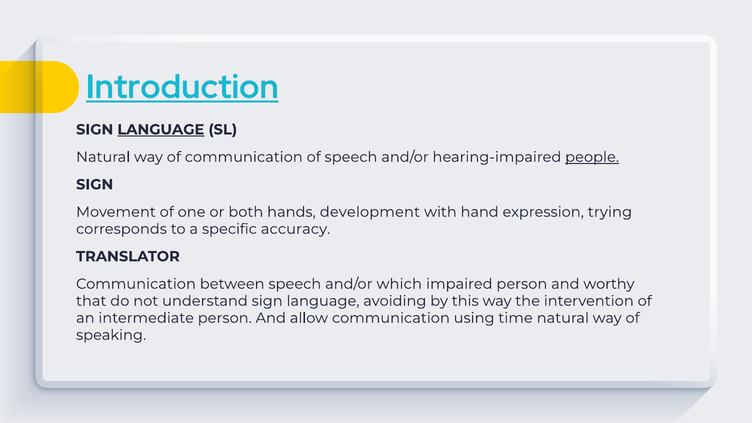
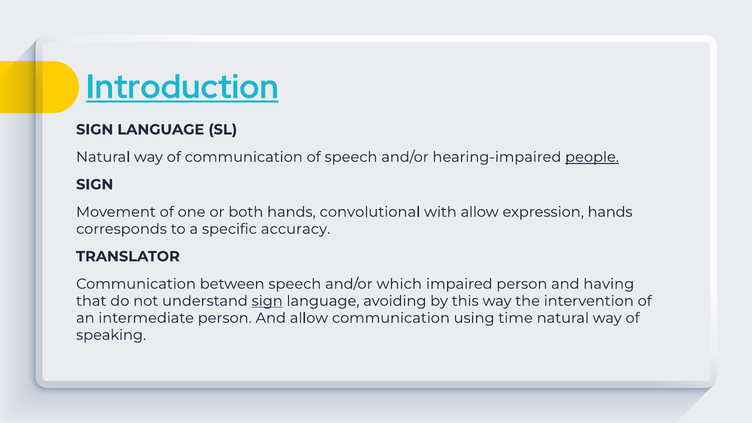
LANGUAGE underline: present -> none (161, 130)
development: development -> convolutional (370, 212)
with hand: hand -> allow (480, 212)
expression trying: trying -> hands (610, 212)
worthy: worthy -> having (609, 284)
sign underline: none -> present (267, 301)
